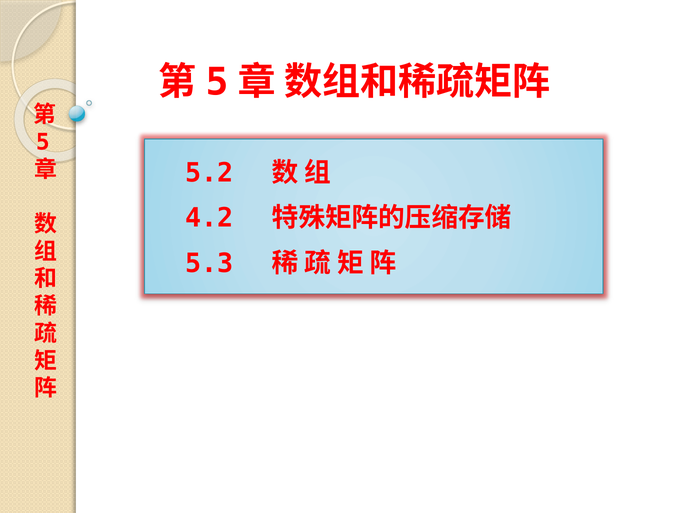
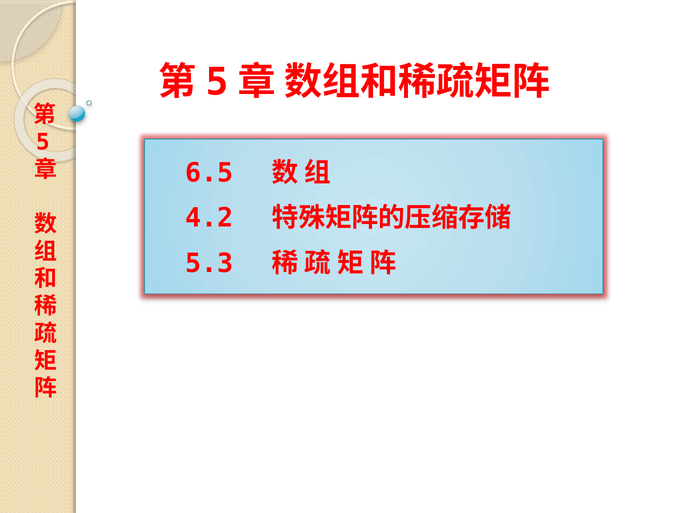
5.2: 5.2 -> 6.5 (210, 173)
